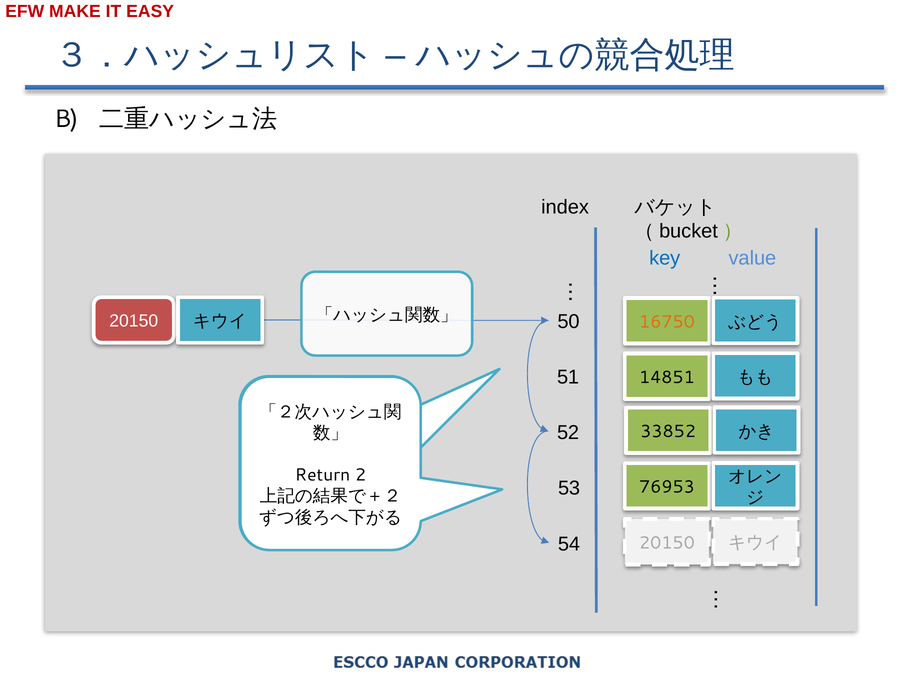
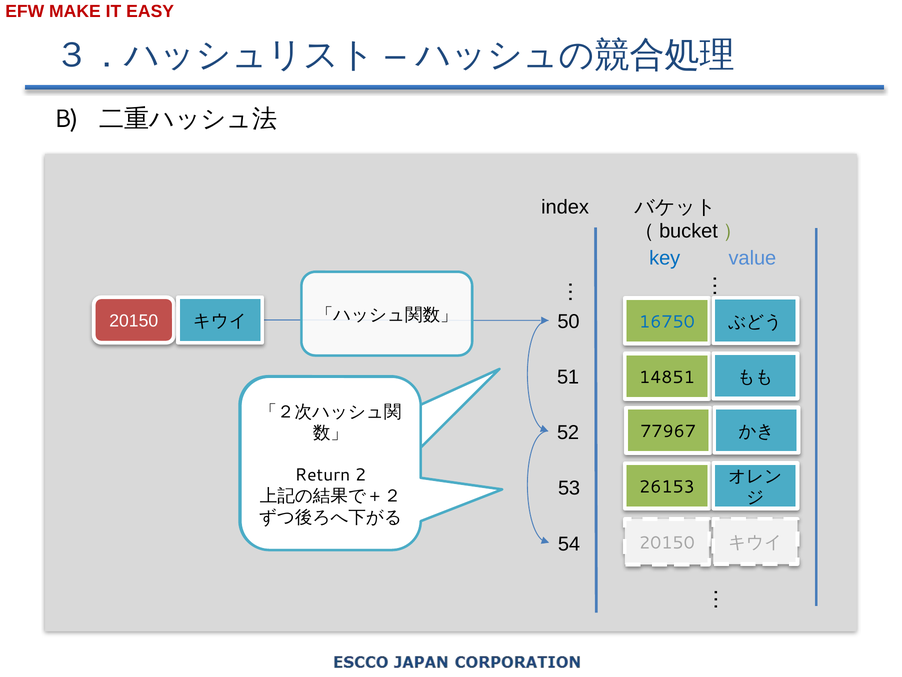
16750 colour: orange -> blue (667, 322)
33852: 33852 -> 77967 (668, 431)
76953: 76953 -> 26153 (667, 487)
